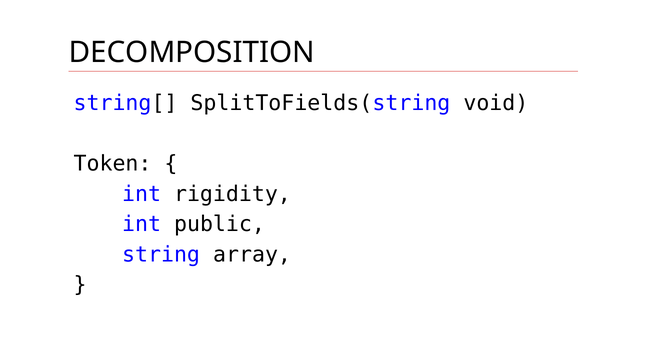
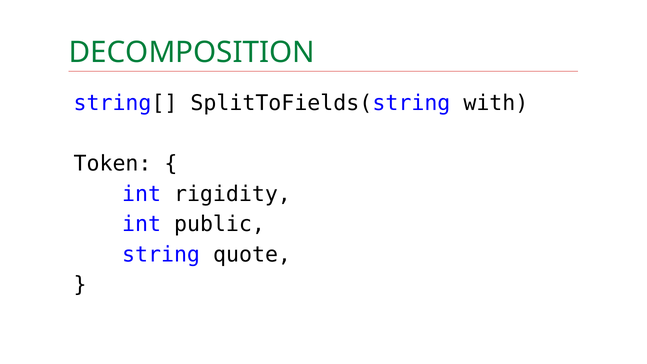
DECOMPOSITION colour: black -> green (192, 52)
void: void -> with (496, 103)
array: array -> quote (252, 254)
